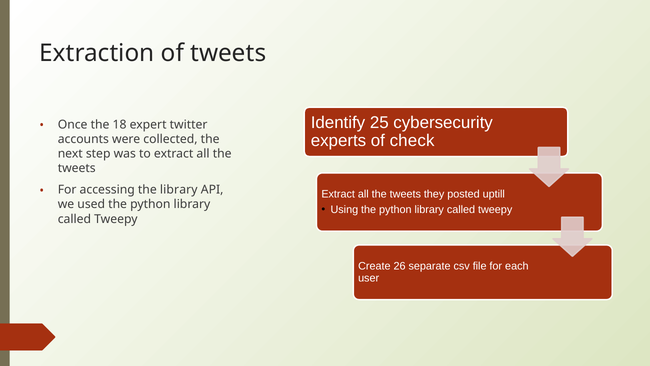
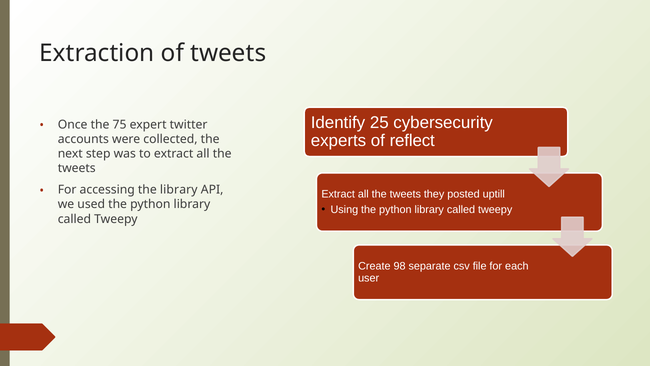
18: 18 -> 75 (120, 124)
check: check -> reflect (412, 141)
26: 26 -> 98 (400, 266)
